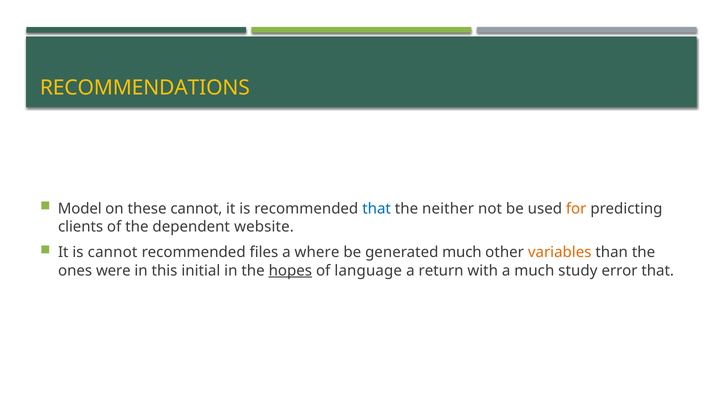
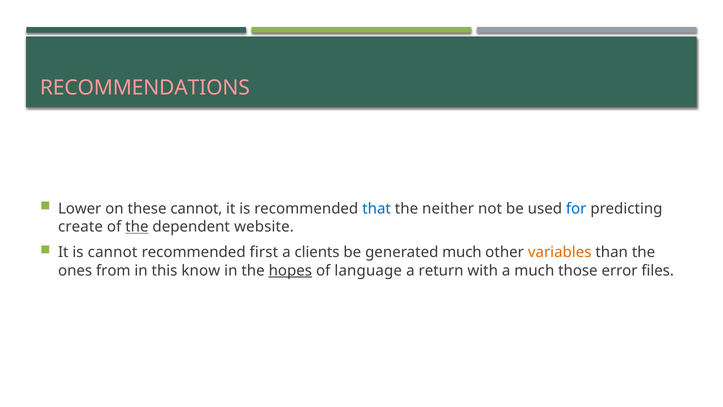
RECOMMENDATIONS colour: yellow -> pink (145, 88)
Model: Model -> Lower (80, 209)
for colour: orange -> blue (576, 209)
clients: clients -> create (81, 227)
the underline: none -> present (137, 227)
files: files -> first (264, 252)
where: where -> clients (317, 252)
were: were -> from (113, 270)
initial: initial -> know (201, 270)
study: study -> those (578, 270)
error that: that -> files (658, 270)
